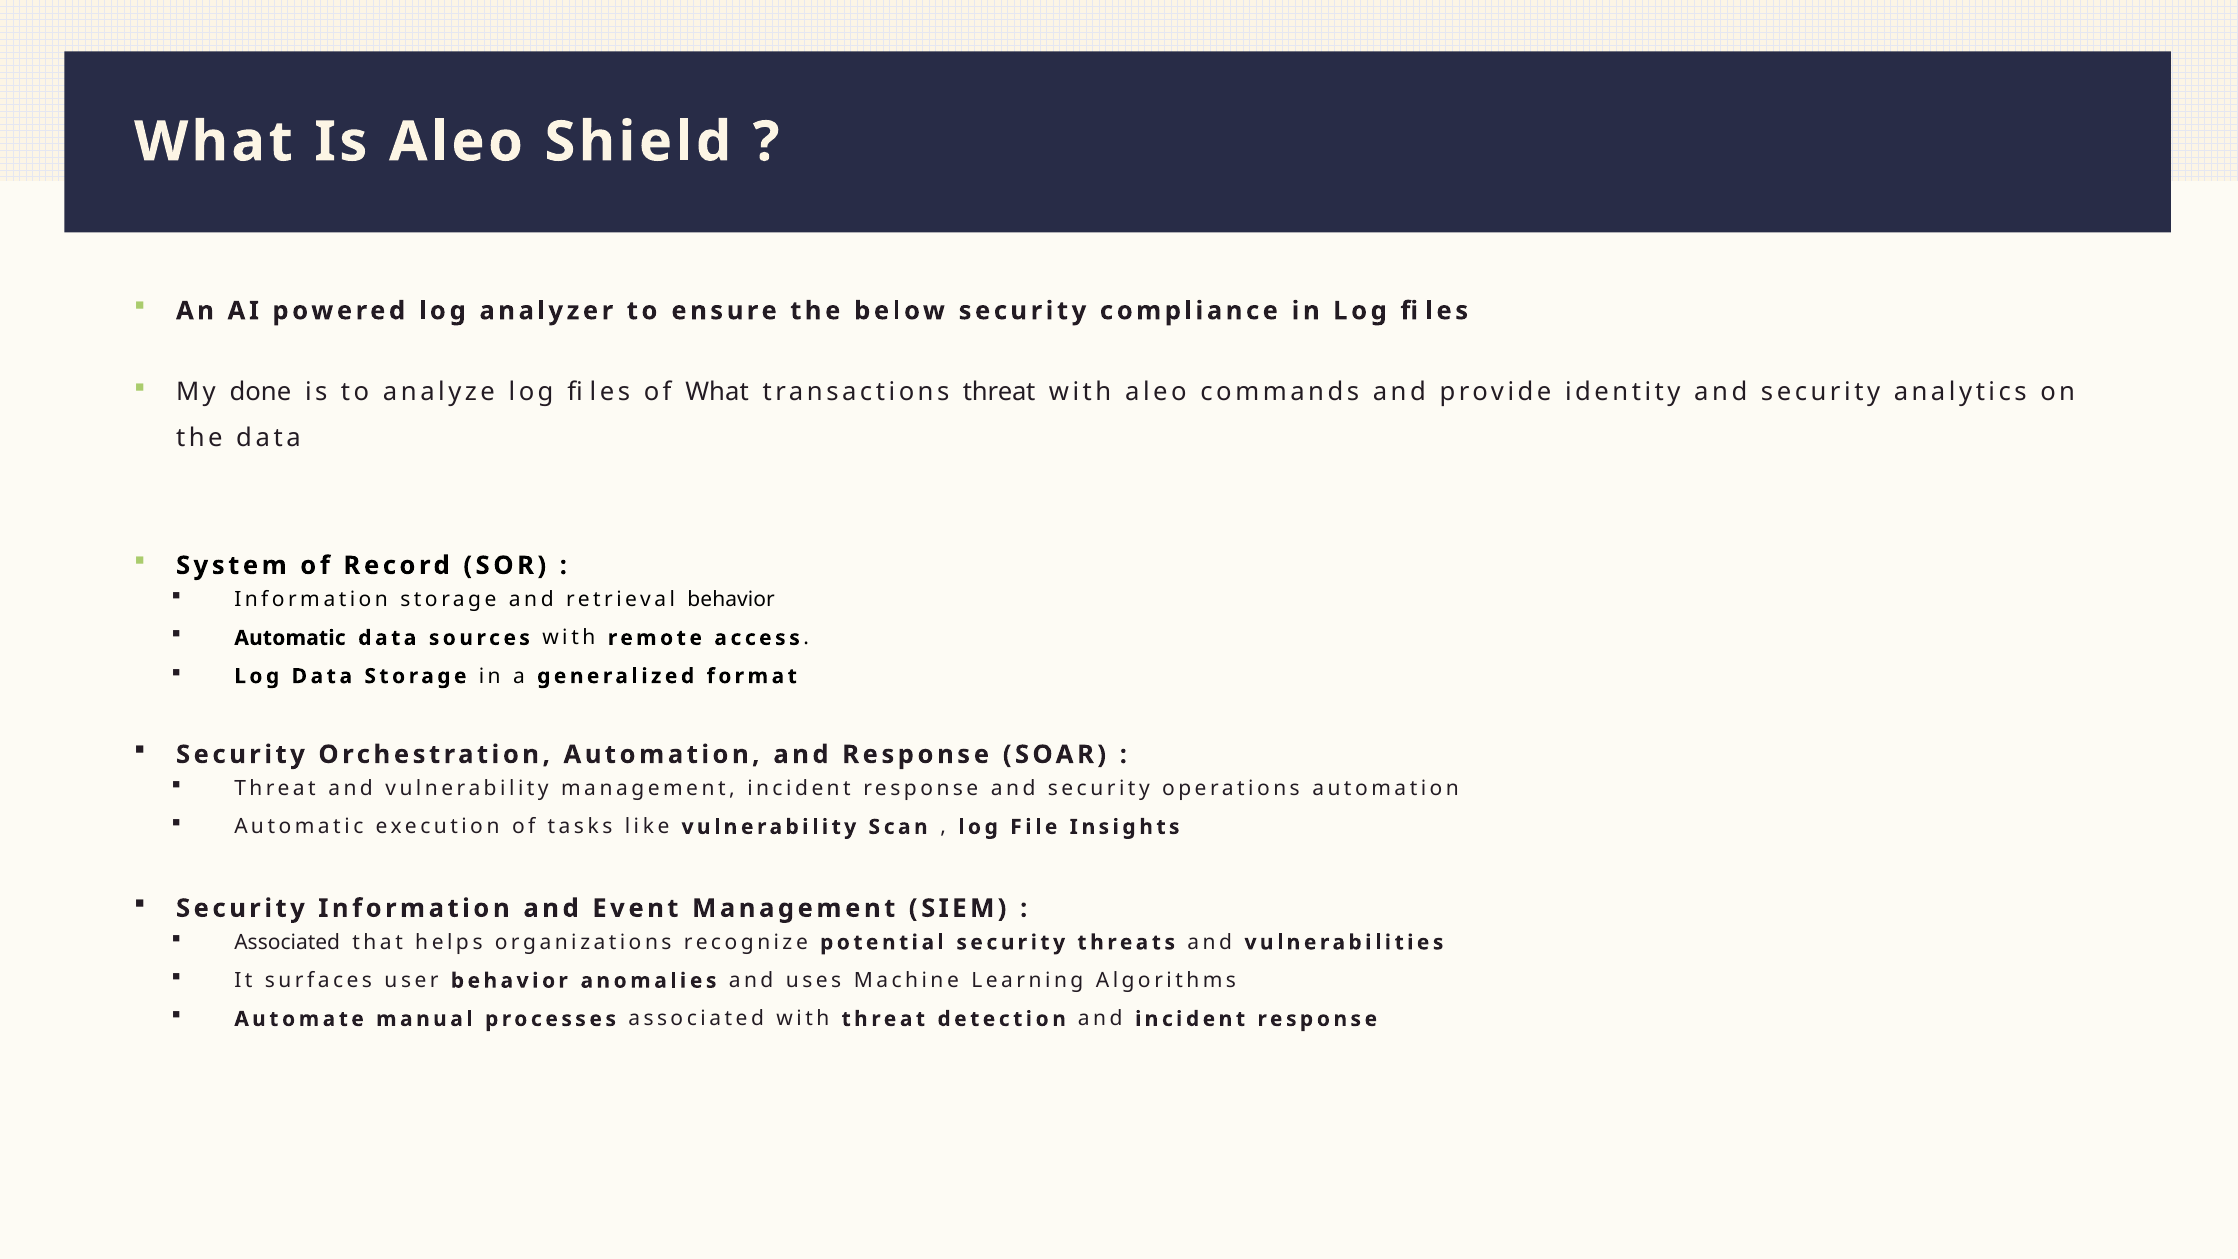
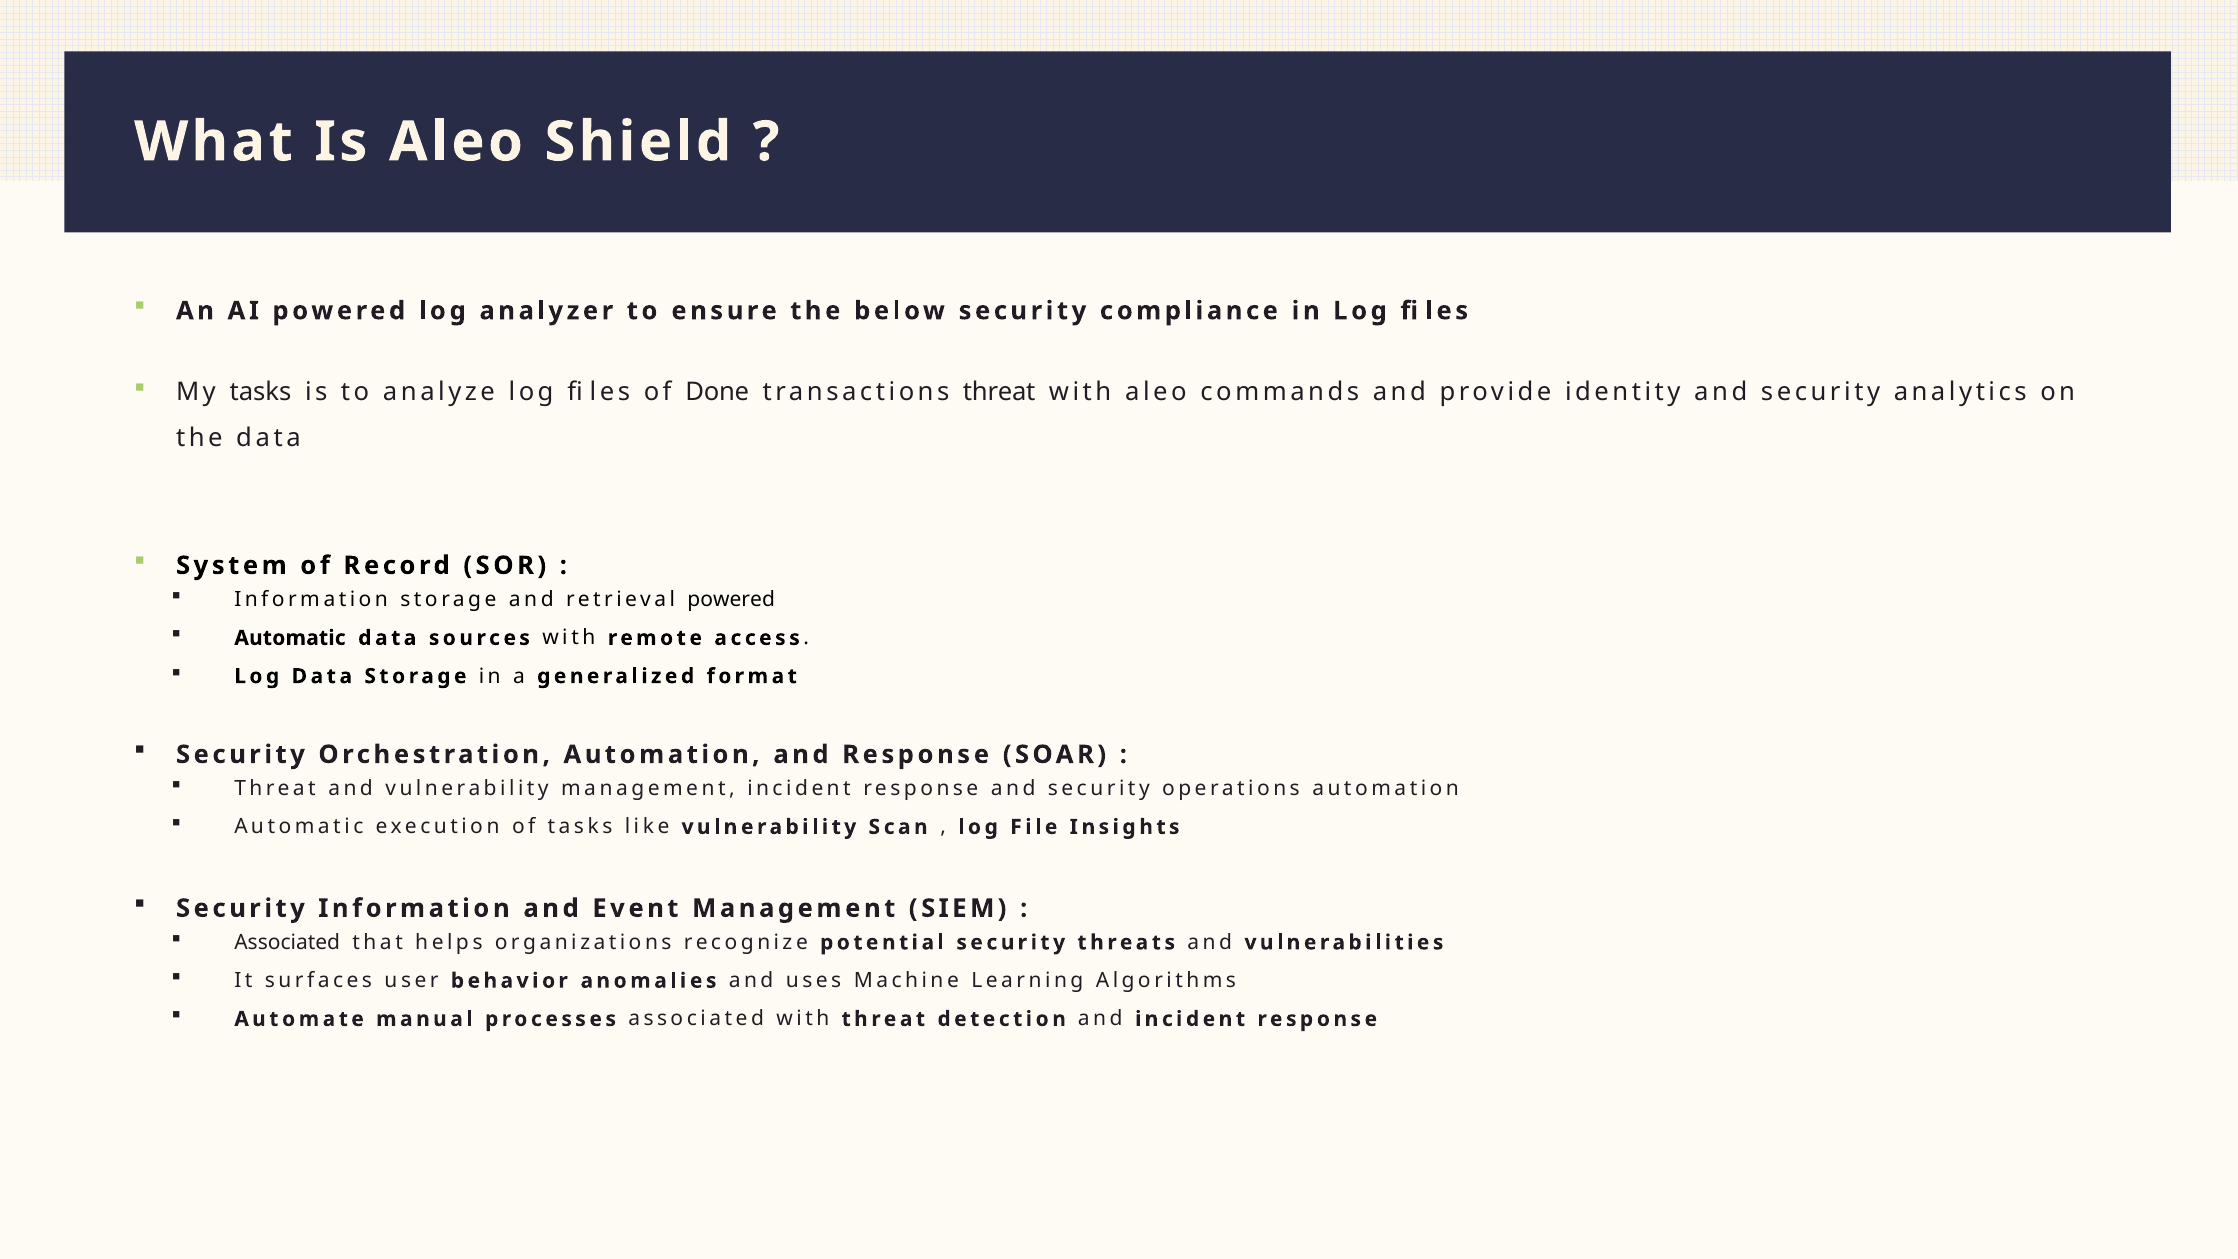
My done: done -> tasks (260, 392)
of What: What -> Done (717, 392)
retrieval behavior: behavior -> powered (731, 600)
